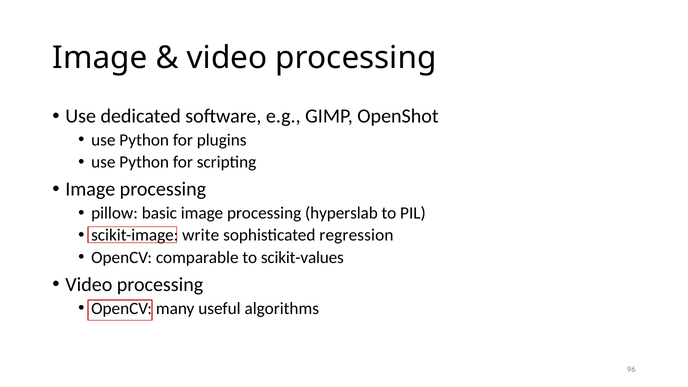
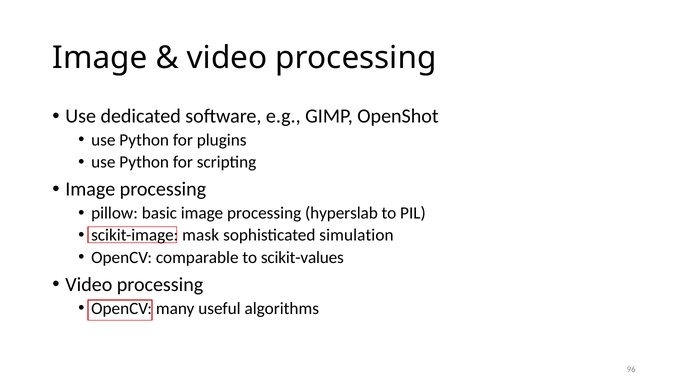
write: write -> mask (201, 235)
regression: regression -> simulation (356, 235)
